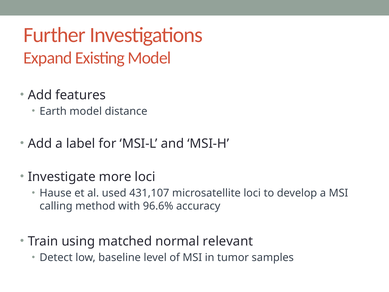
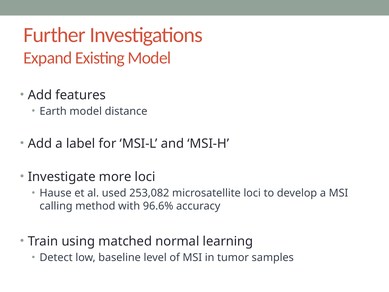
431,107: 431,107 -> 253,082 (149, 193)
relevant: relevant -> learning (228, 241)
